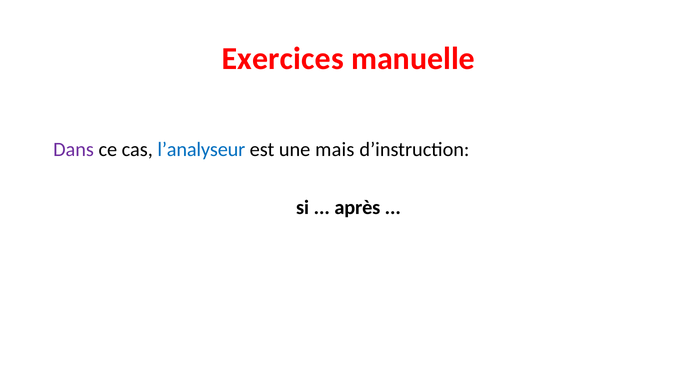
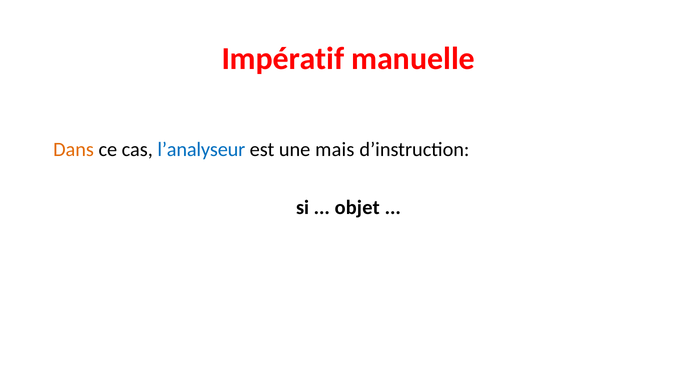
Exercices: Exercices -> Impératif (283, 59)
Dans colour: purple -> orange (74, 149)
après: après -> objet (357, 208)
